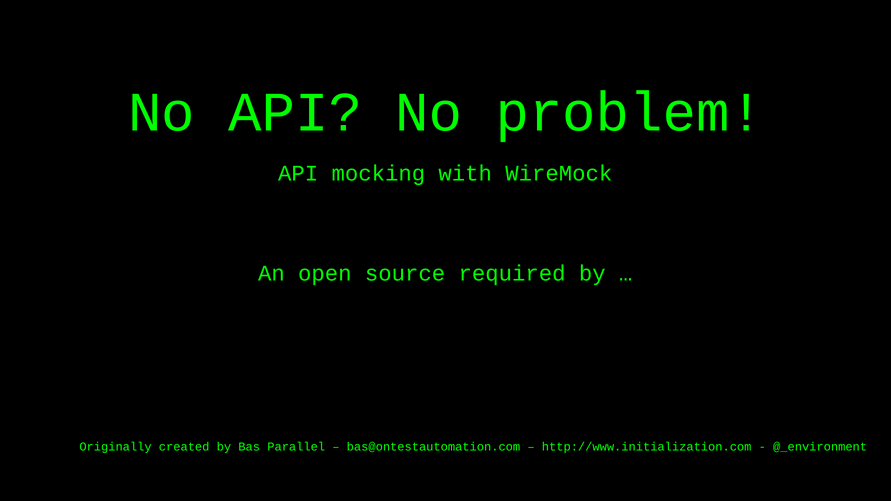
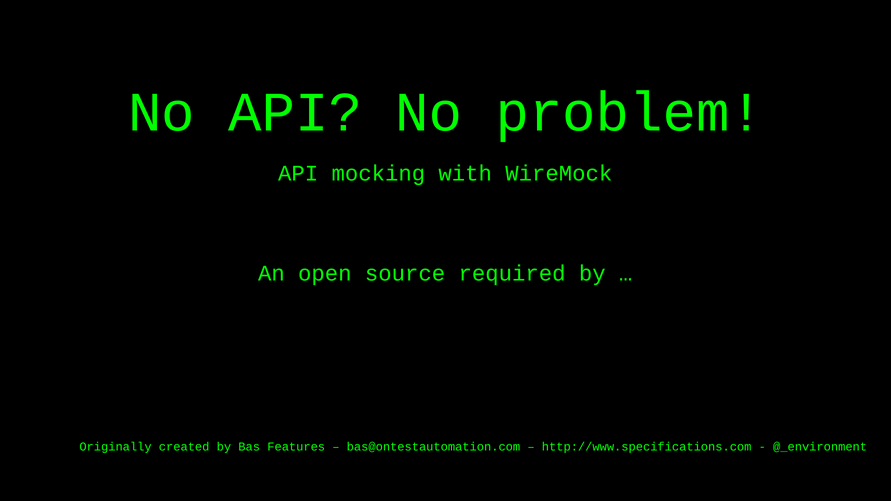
Parallel: Parallel -> Features (296, 447)
http://www.initialization.com: http://www.initialization.com -> http://www.specifications.com (647, 447)
